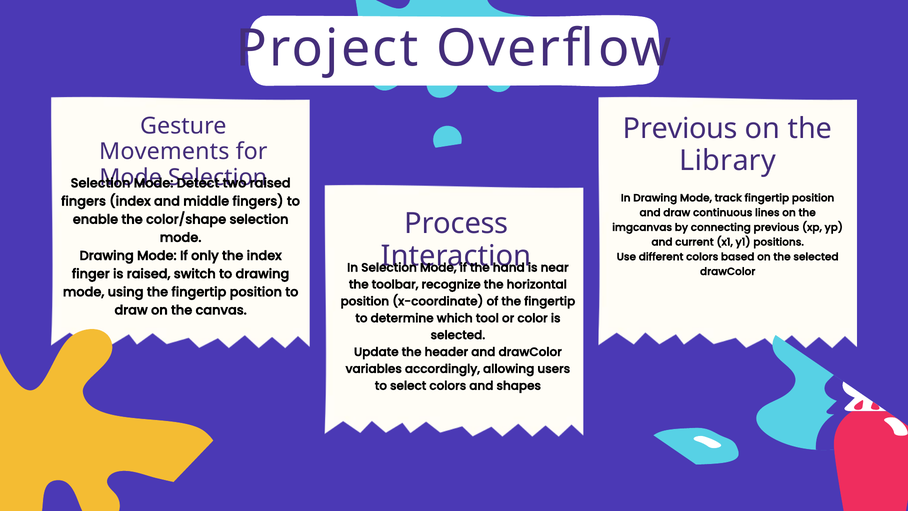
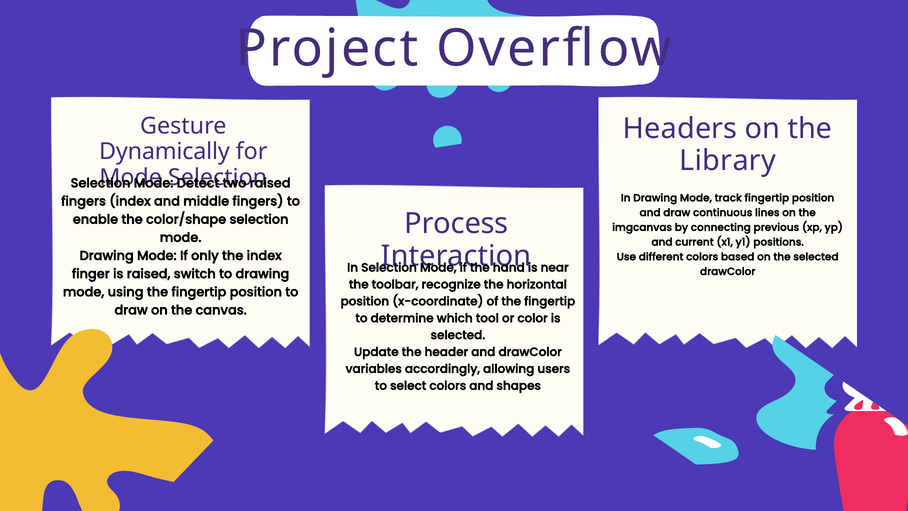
Previous: Previous -> Headers (680, 129)
Movements: Movements -> Dynamically (164, 152)
